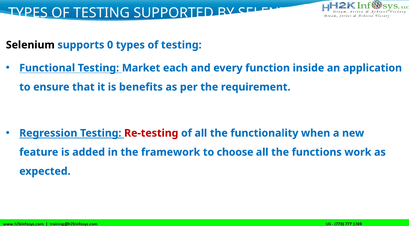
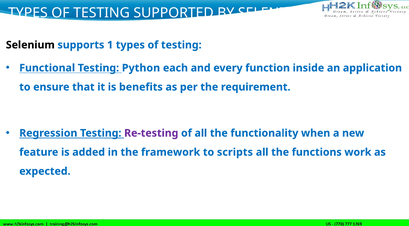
0: 0 -> 1 (110, 45)
Market: Market -> Python (141, 68)
Re-testing colour: red -> purple (151, 133)
choose: choose -> scripts (235, 152)
